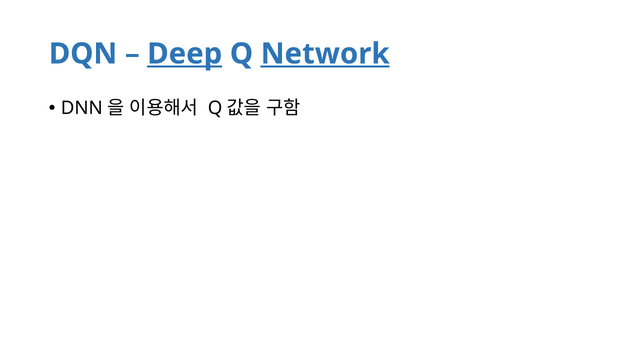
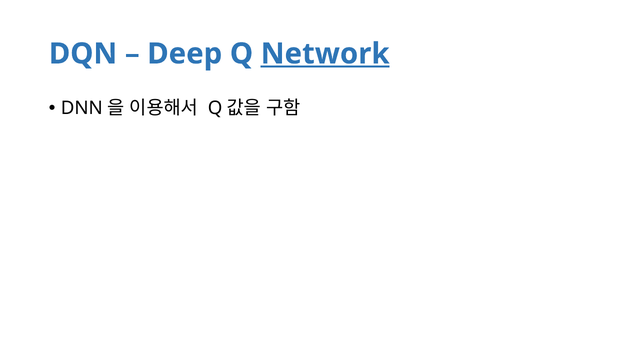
Deep underline: present -> none (185, 54)
